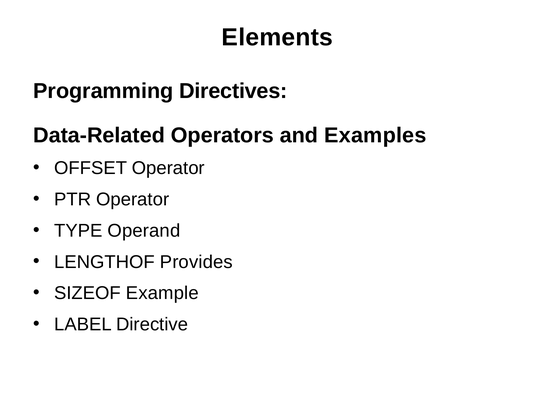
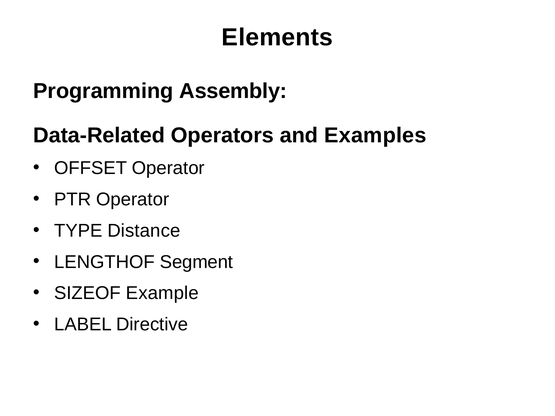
Directives: Directives -> Assembly (233, 91)
Operand: Operand -> Distance (144, 231)
Provides: Provides -> Segment (196, 262)
